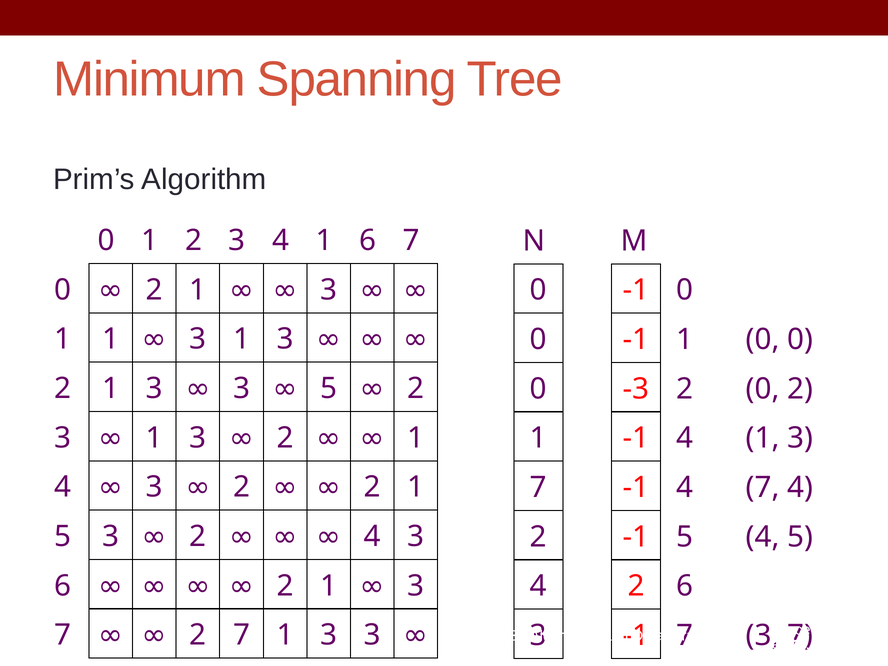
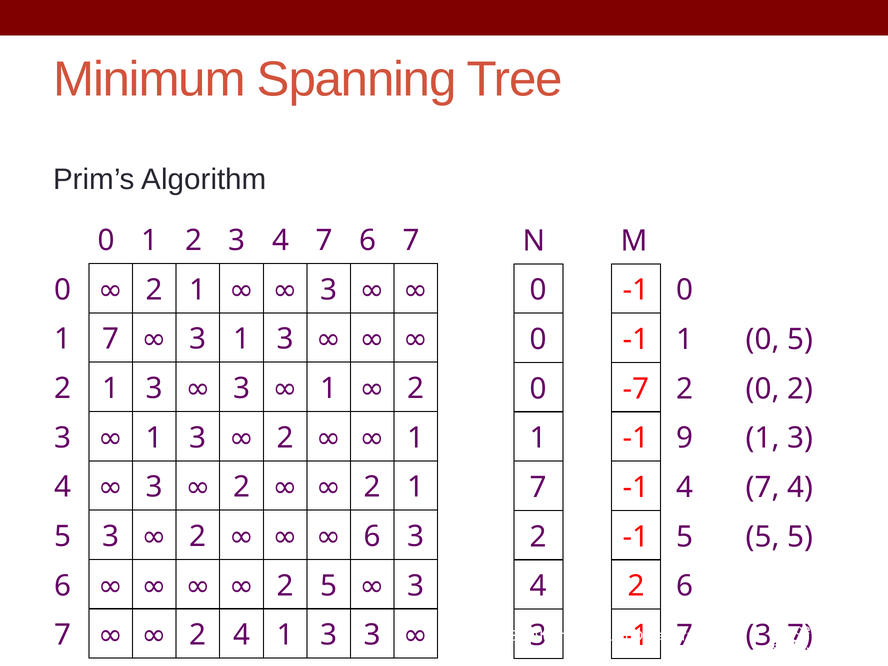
3 4 1: 1 -> 7 (324, 240)
1 1: 1 -> 7 (111, 339)
1 0 0: 0 -> 5 (800, 339)
5: 5 -> 1 (329, 388)
-3: -3 -> -7 (636, 389)
1 -1 4: 4 -> 9 (685, 438)
4: 4 -> 6 (372, 536)
-1 5 4: 4 -> 5 (763, 537)
1: 1 -> 5 (329, 586)
2 7: 7 -> 4 (242, 635)
